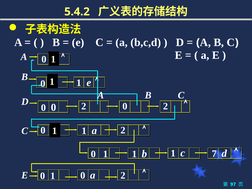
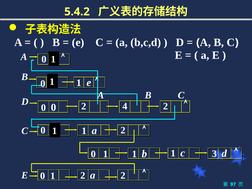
2 0: 0 -> 4 (125, 106)
7: 7 -> 3 (214, 154)
1 0: 0 -> 2 (83, 175)
